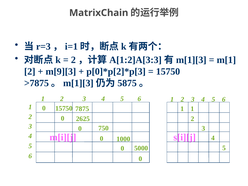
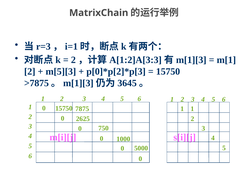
m[9][3: m[9][3 -> m[5][3 (61, 72)
5875: 5875 -> 3645 (127, 83)
